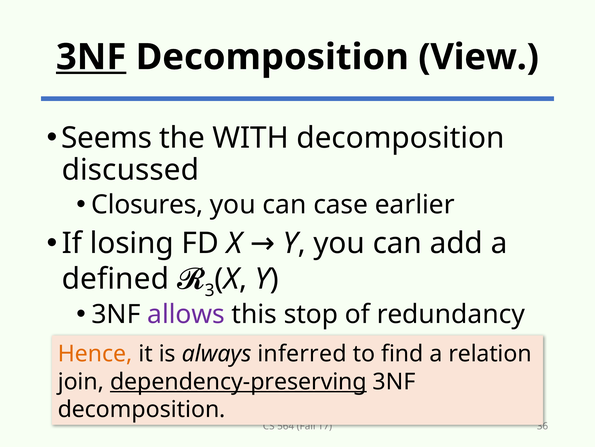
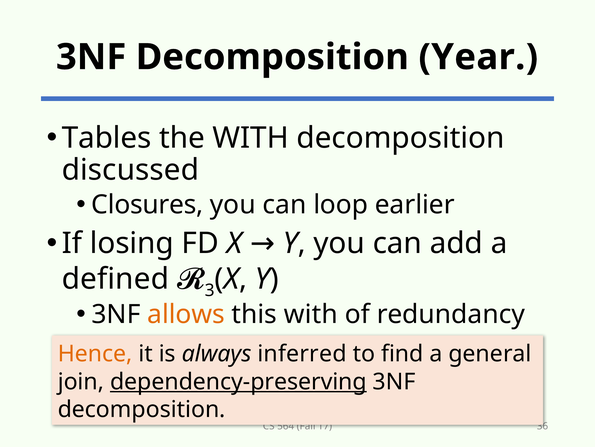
3NF underline: present -> none (91, 57)
View: View -> Year (478, 57)
Seems: Seems -> Tables (107, 138)
case: case -> loop (341, 204)
allows colour: purple -> orange (186, 314)
this stop: stop -> with (311, 314)
relation: relation -> general (490, 353)
